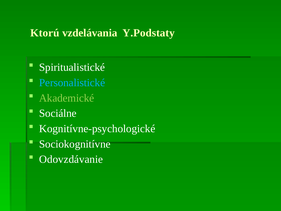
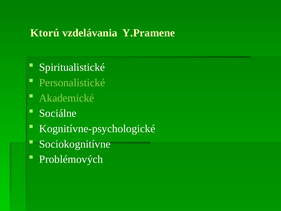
Y.Podstaty: Y.Podstaty -> Y.Pramene (149, 33)
Personalistické colour: light blue -> light green (72, 83)
Odovzdávanie: Odovzdávanie -> Problémových (71, 159)
